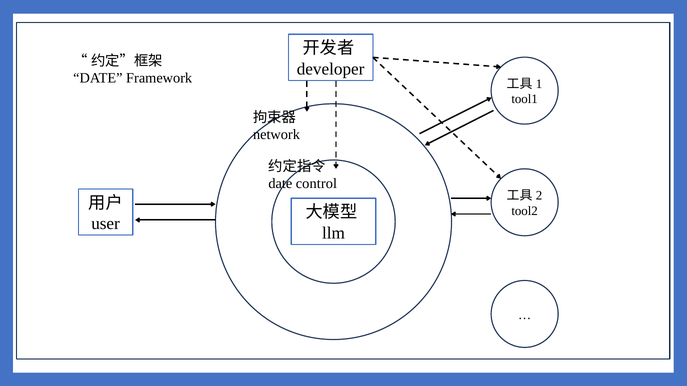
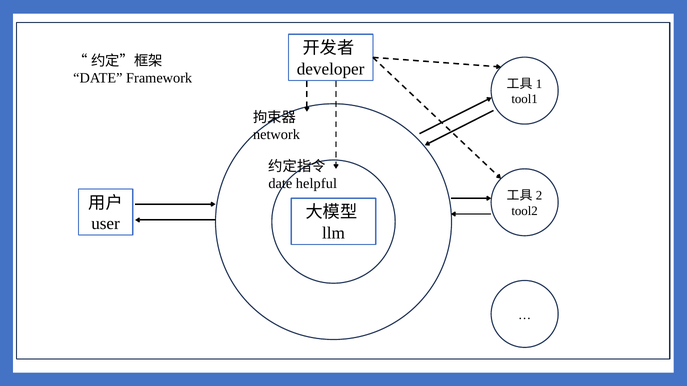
control: control -> helpful (316, 184)
